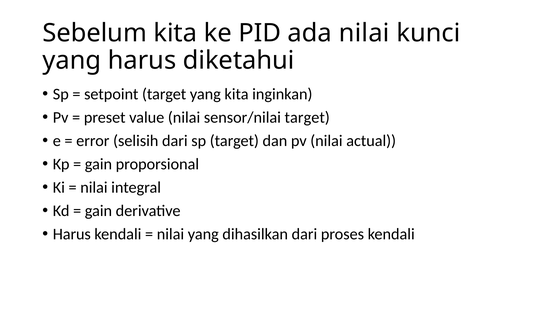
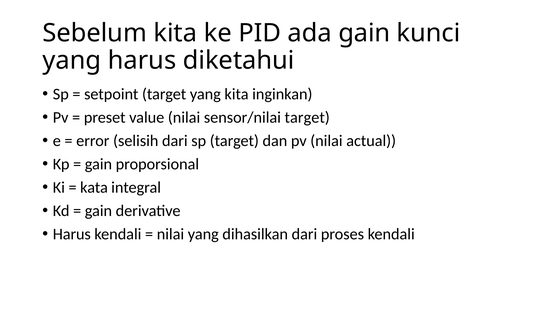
ada nilai: nilai -> gain (364, 33)
nilai: nilai -> kata (94, 187)
